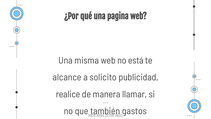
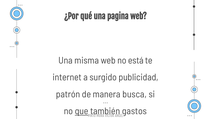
alcance: alcance -> internet (67, 77)
solicito: solicito -> surgido (103, 77)
realice: realice -> patrón (68, 94)
llamar: llamar -> busca (135, 94)
que underline: none -> present (82, 111)
